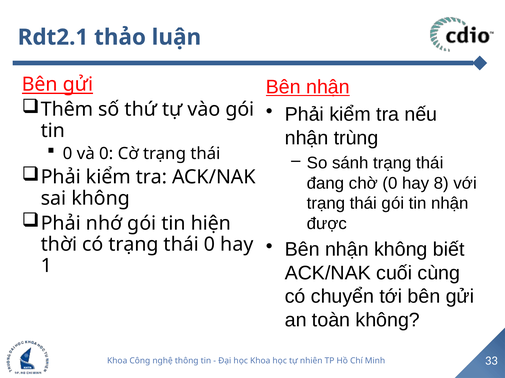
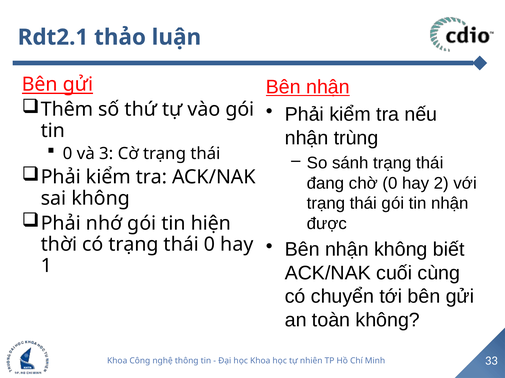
và 0: 0 -> 3 (106, 154)
8: 8 -> 2 (441, 184)
